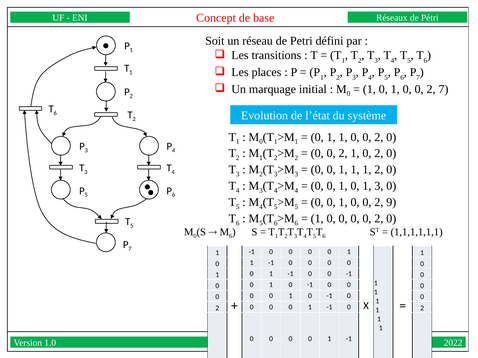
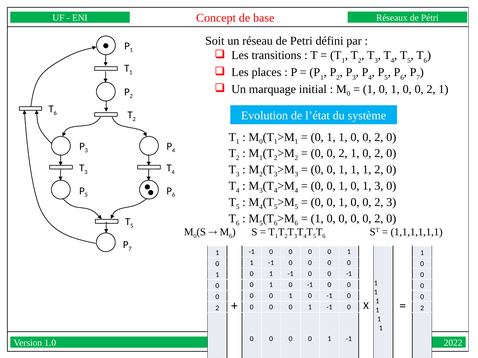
7: 7 -> 1 (443, 89)
2 9: 9 -> 3 (391, 202)
